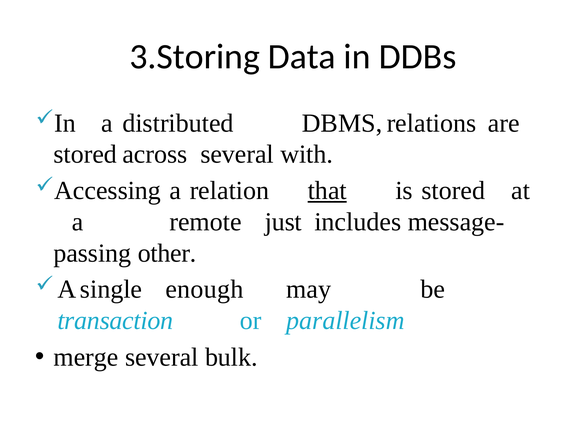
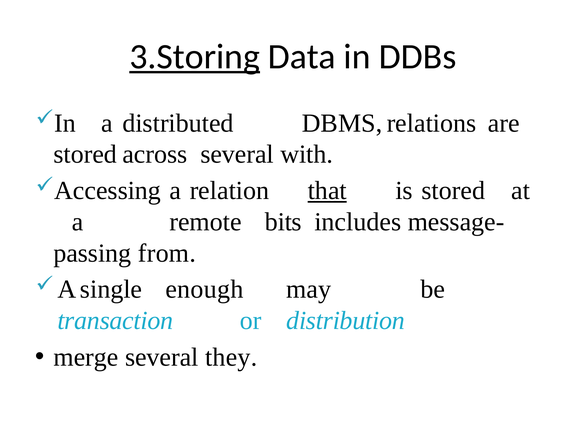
3.Storing underline: none -> present (195, 57)
just: just -> bits (283, 222)
other: other -> from (167, 253)
parallelism: parallelism -> distribution (346, 320)
bulk: bulk -> they (231, 357)
